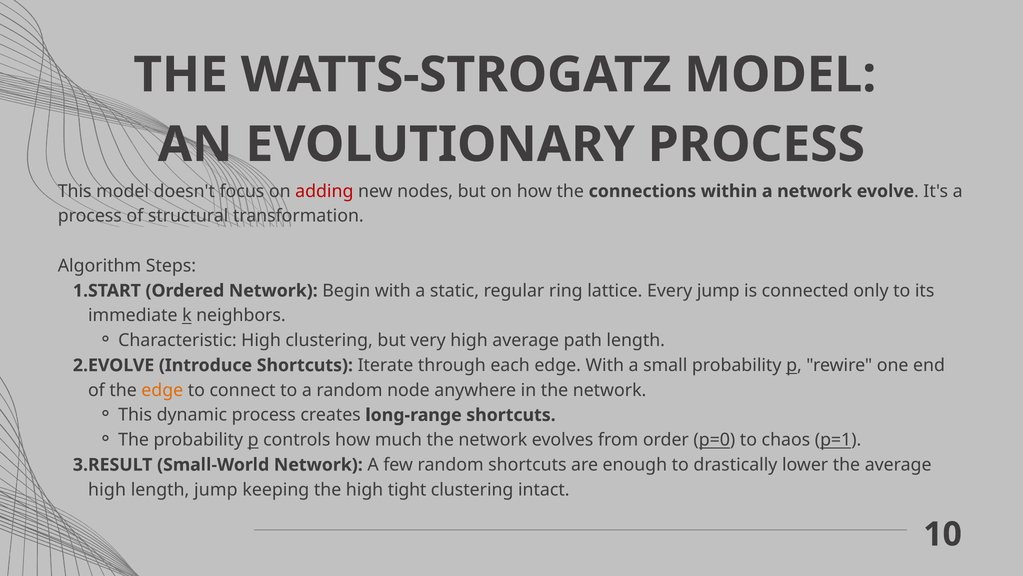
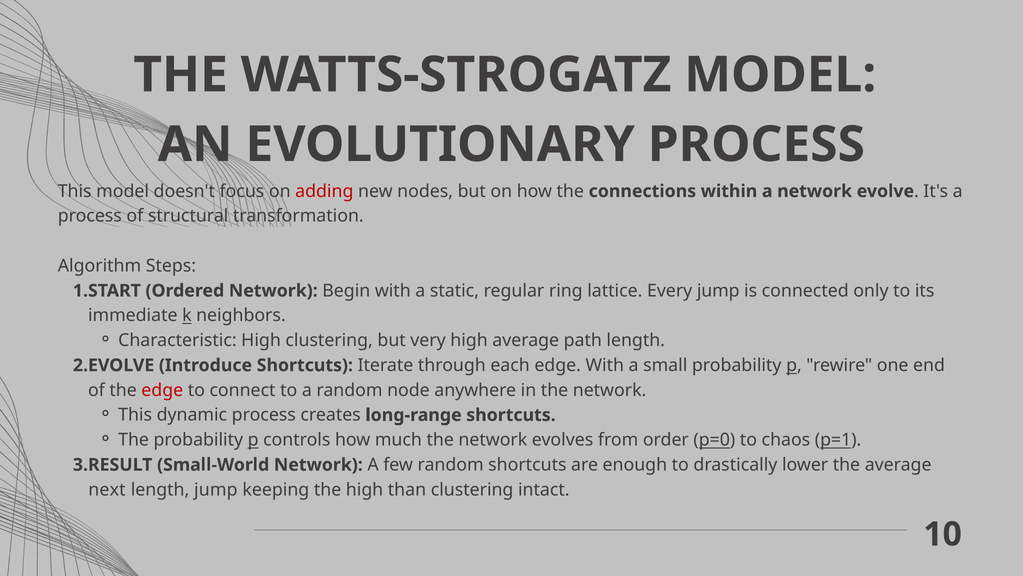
edge colour: orange -> red (162, 390)
high: high -> next (107, 489)
tight: tight -> than (407, 489)
